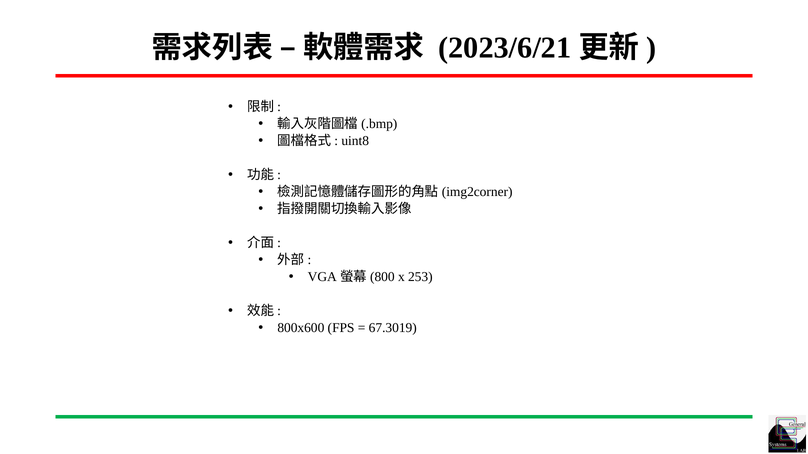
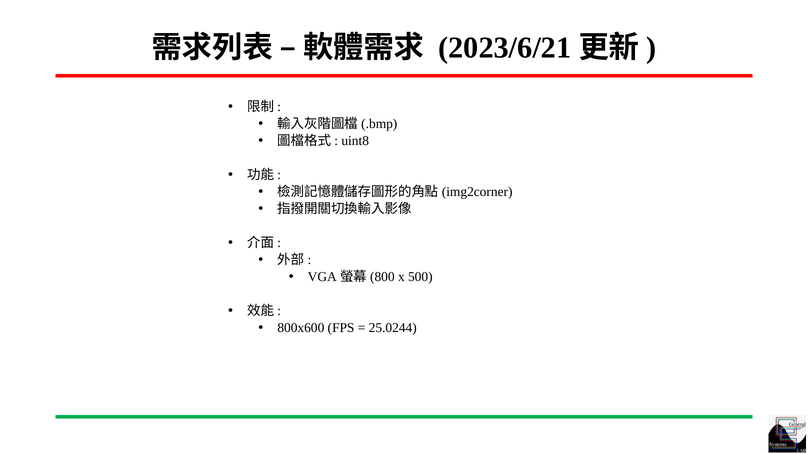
253: 253 -> 500 (420, 277)
67.3019: 67.3019 -> 25.0244 (393, 328)
